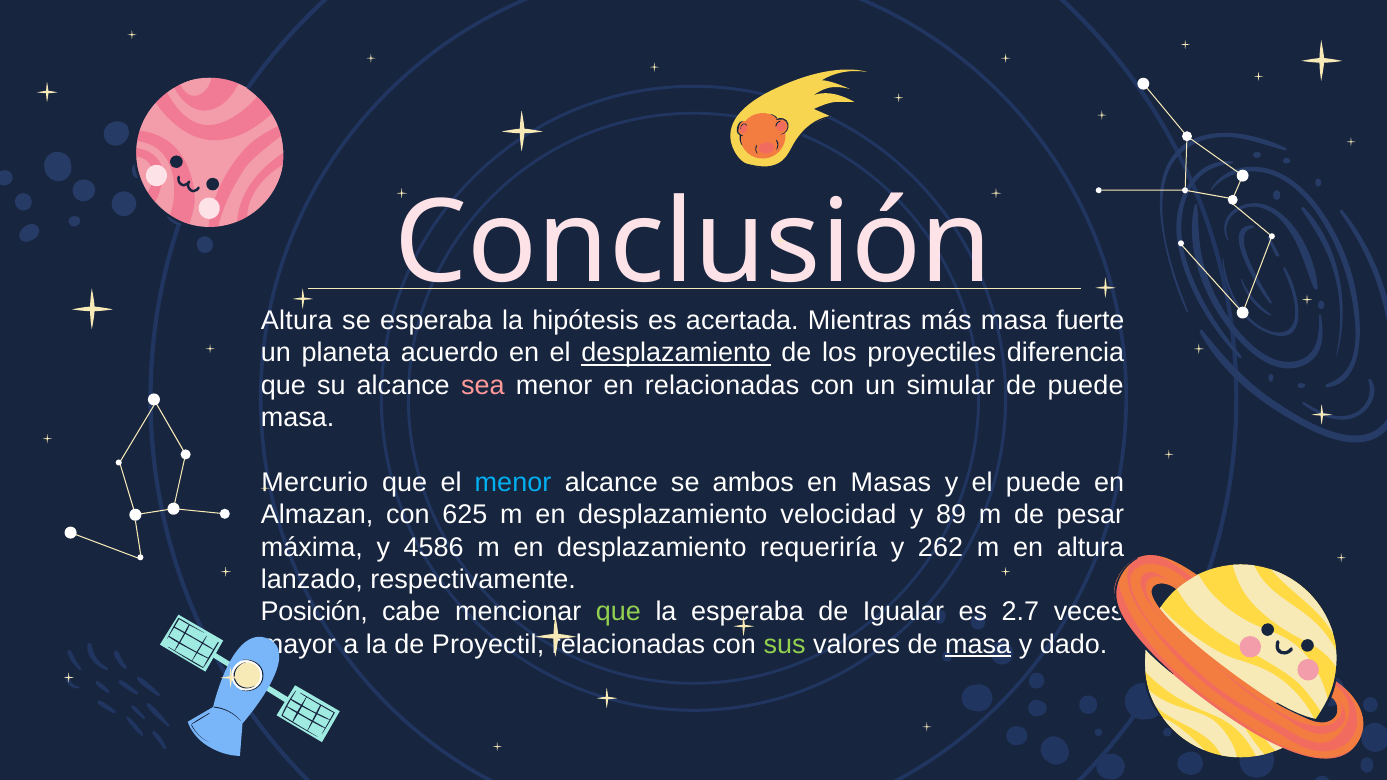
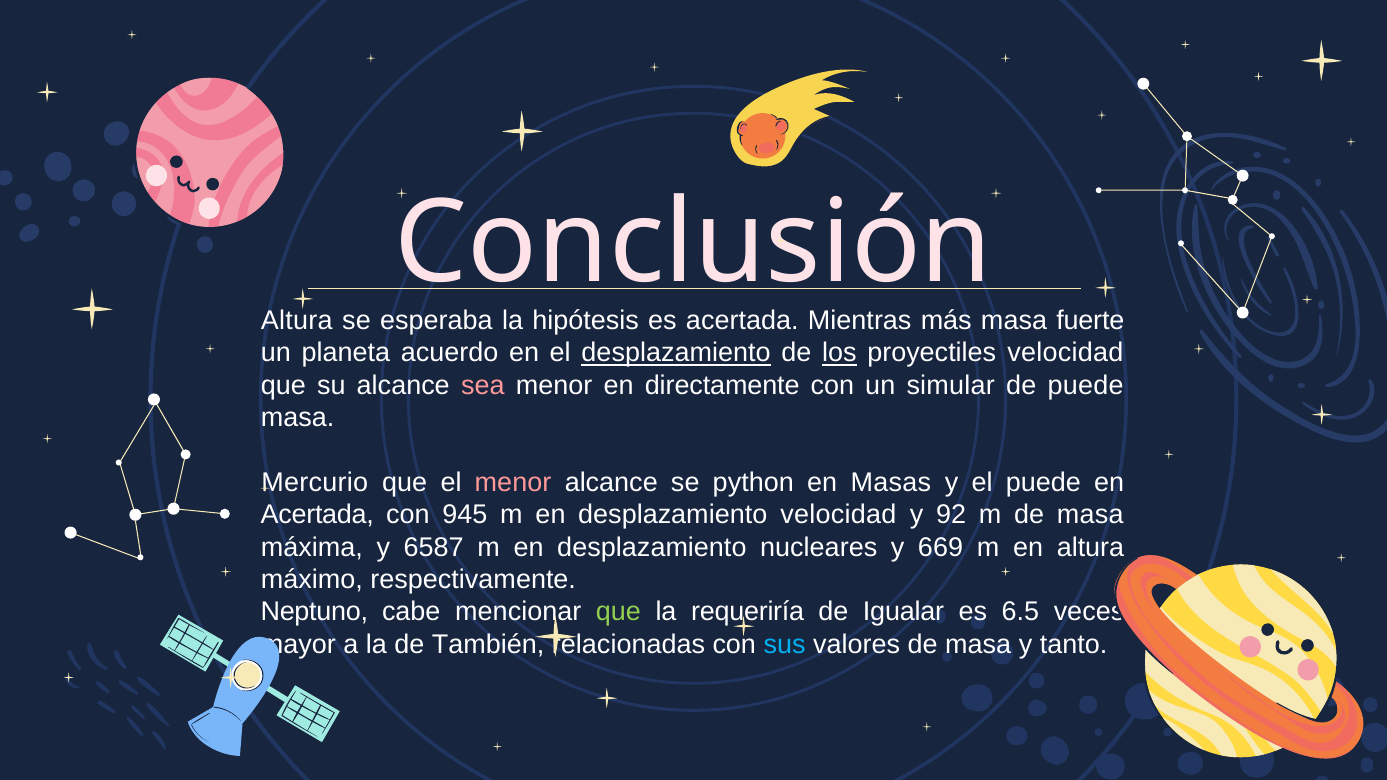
los underline: none -> present (839, 353)
proyectiles diferencia: diferencia -> velocidad (1065, 353)
en relacionadas: relacionadas -> directamente (722, 386)
menor colour: light blue -> pink (513, 483)
ambos: ambos -> python (753, 483)
Almazan: Almazan -> Acertada (317, 515)
625: 625 -> 945 (465, 515)
89: 89 -> 92 (951, 515)
m de pesar: pesar -> masa (1090, 515)
4586: 4586 -> 6587 (434, 547)
requeriría: requeriría -> nucleares (819, 547)
262: 262 -> 669 (941, 547)
lanzado: lanzado -> máximo (312, 580)
Posición: Posición -> Neptuno (314, 612)
la esperaba: esperaba -> requeriría (748, 612)
2.7: 2.7 -> 6.5 (1020, 612)
Proyectil: Proyectil -> También (488, 645)
sus colour: light green -> light blue (785, 645)
masa underline: present -> none (978, 645)
dado: dado -> tanto (1074, 645)
